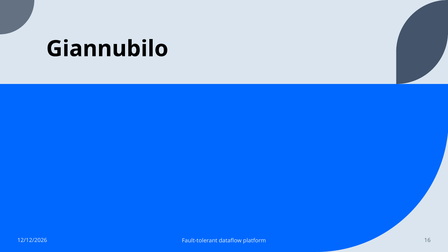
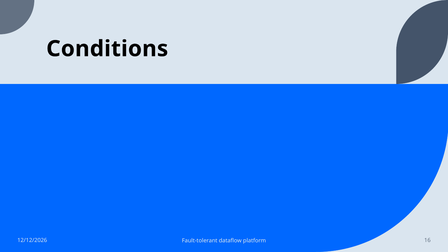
Giannubilo: Giannubilo -> Conditions (107, 49)
